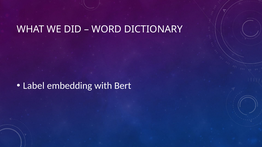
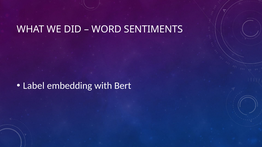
DICTIONARY: DICTIONARY -> SENTIMENTS (153, 29)
